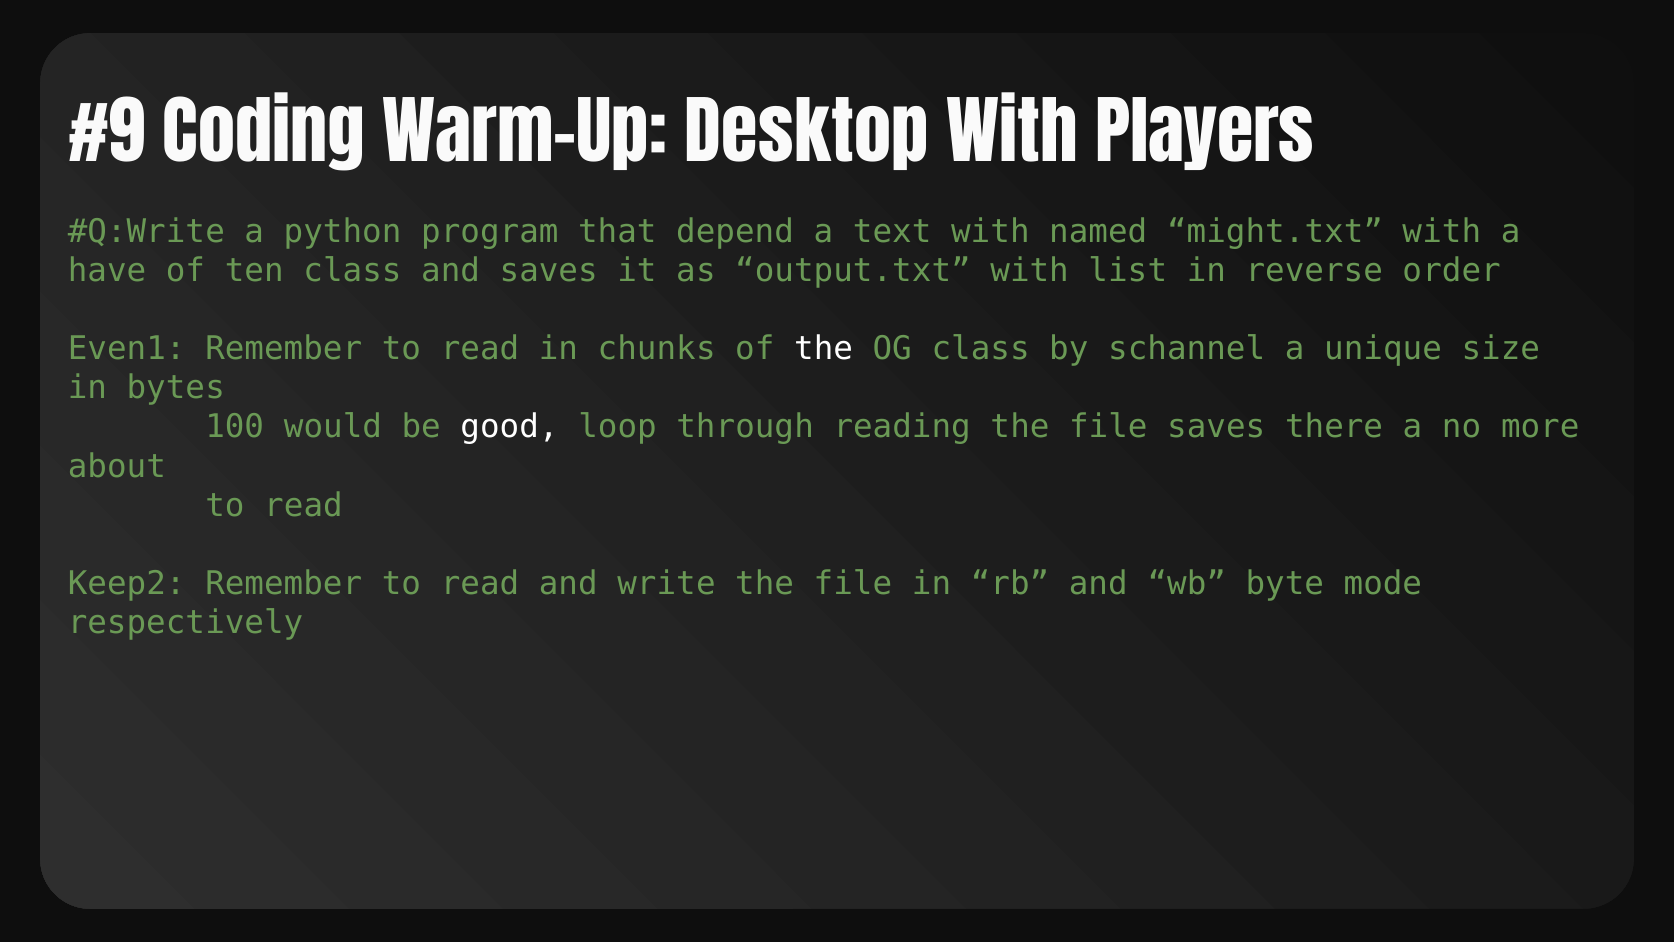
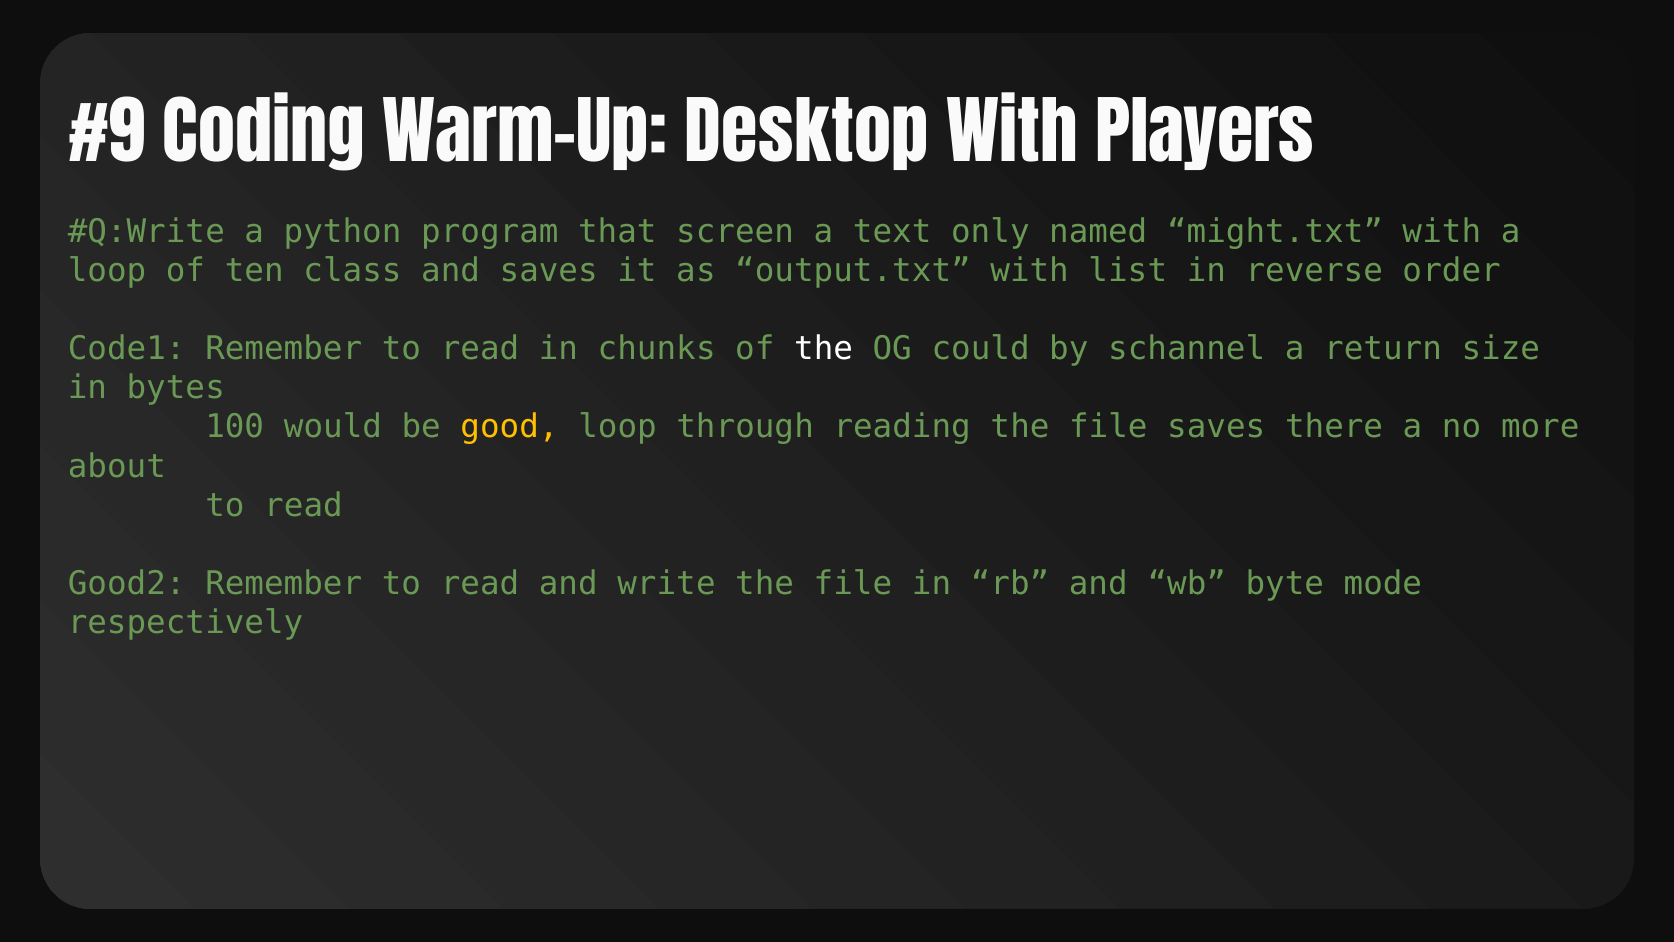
depend: depend -> screen (735, 232)
text with: with -> only (990, 232)
have: have -> loop (107, 271)
Even1: Even1 -> Code1 (127, 349)
OG class: class -> could (981, 349)
unique: unique -> return (1383, 349)
good colour: white -> yellow (510, 427)
Keep2: Keep2 -> Good2 (127, 583)
